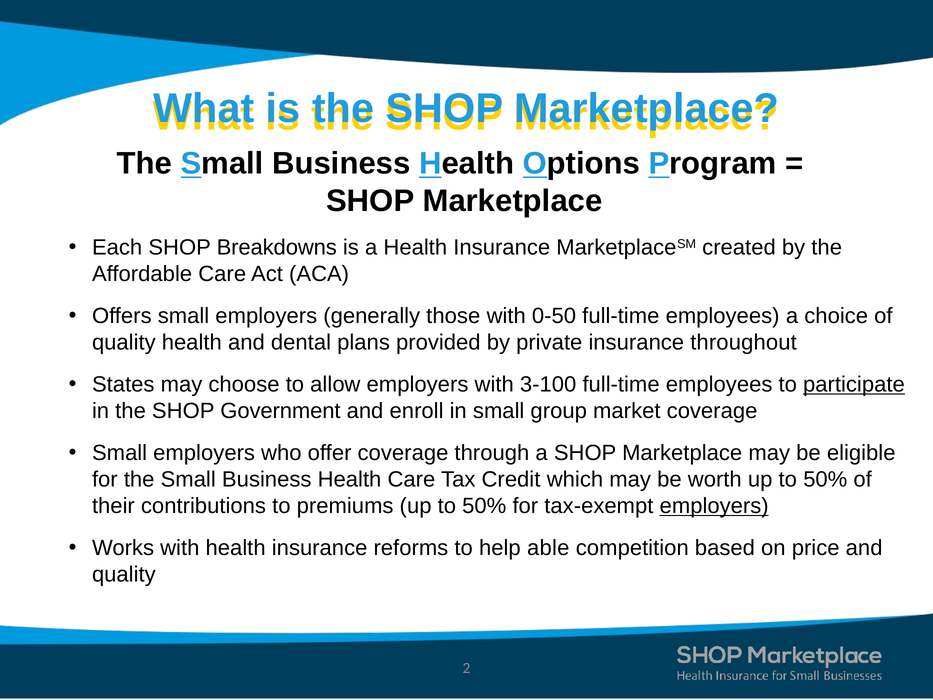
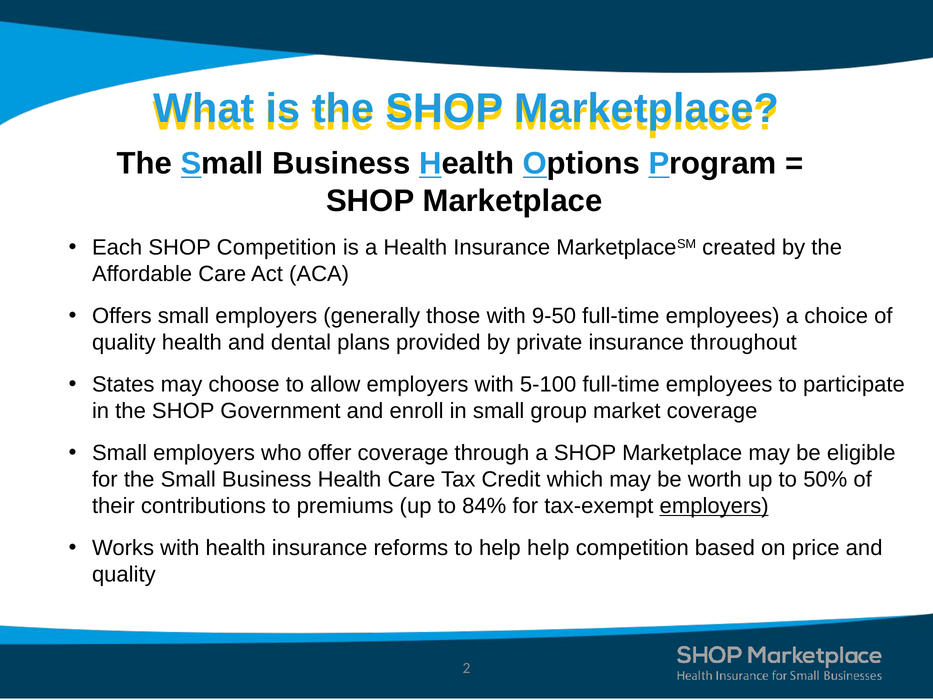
SHOP Breakdowns: Breakdowns -> Competition (277, 248)
0-50: 0-50 -> 9-50 (554, 316)
3-100: 3-100 -> 5-100 (548, 384)
participate underline: present -> none (854, 384)
premiums up to 50%: 50% -> 84% (484, 506)
help able: able -> help (548, 548)
